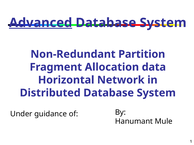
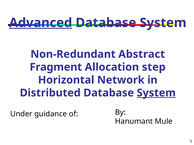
Partition: Partition -> Abstract (142, 54)
data: data -> step (154, 67)
System underline: none -> present (156, 93)
